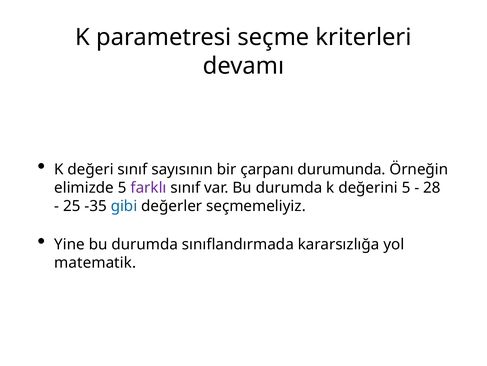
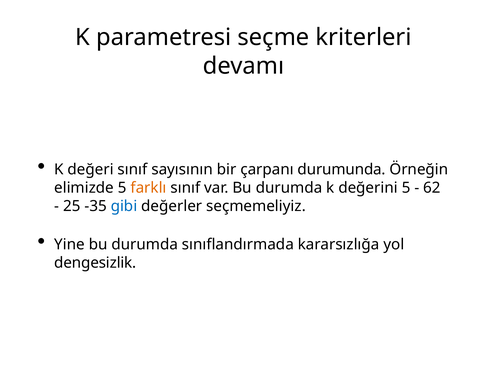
farklı colour: purple -> orange (149, 188)
28: 28 -> 62 (432, 188)
matematik: matematik -> dengesizlik (95, 262)
